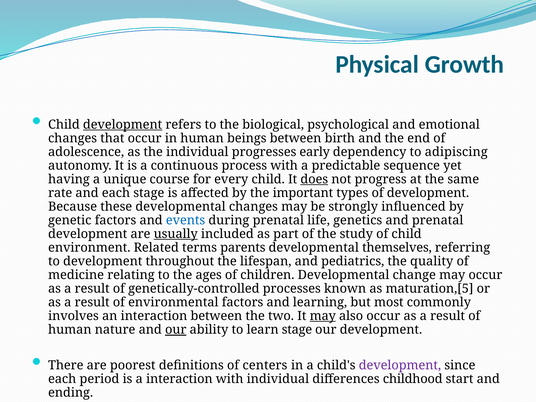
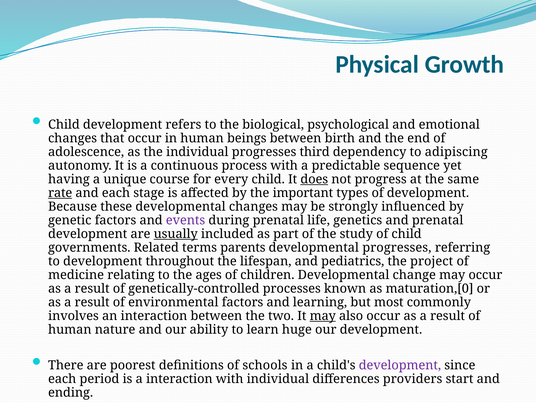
development underline: present -> none (123, 125)
early: early -> third (315, 152)
rate underline: none -> present (60, 193)
events colour: blue -> purple (186, 220)
environment: environment -> governments (89, 248)
developmental themselves: themselves -> progresses (397, 248)
quality: quality -> project (432, 261)
maturation,[5: maturation,[5 -> maturation,[0 (430, 289)
our underline: present -> none (176, 330)
learn stage: stage -> huge (297, 330)
centers: centers -> schools (265, 365)
childhood: childhood -> providers (413, 379)
